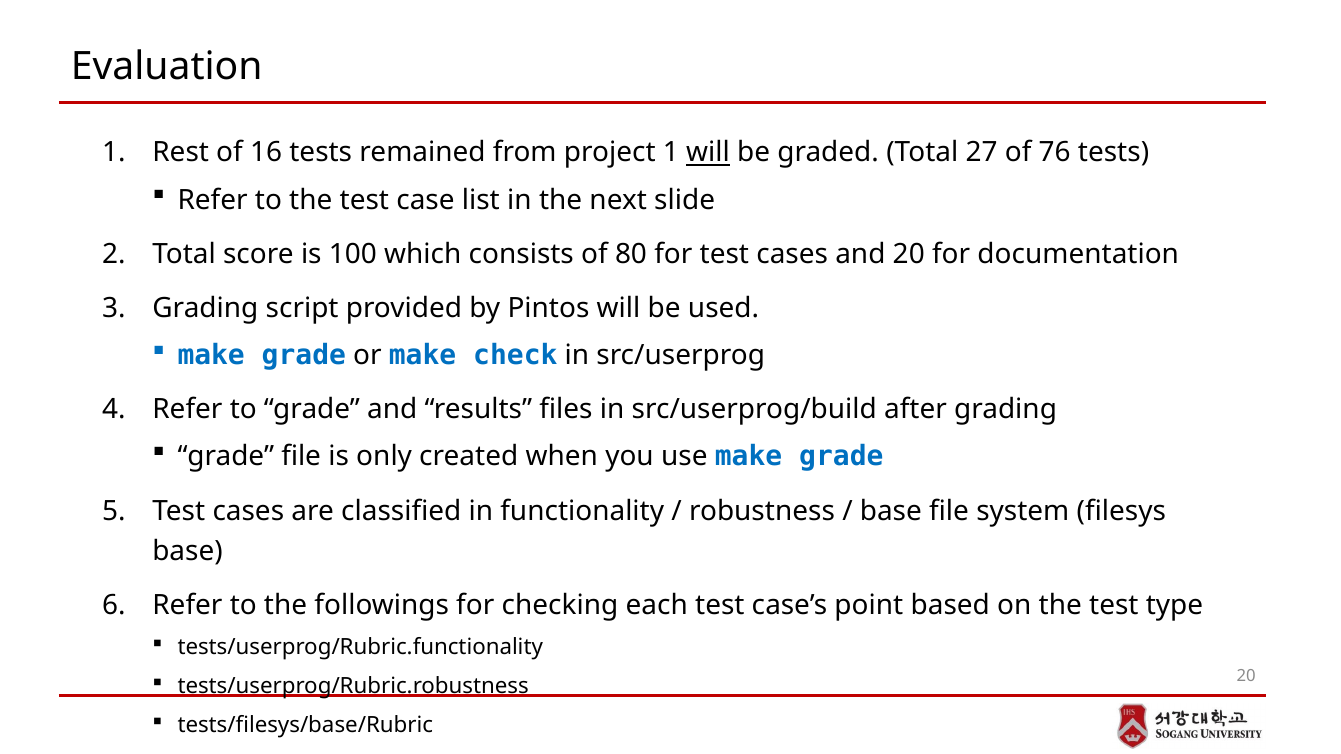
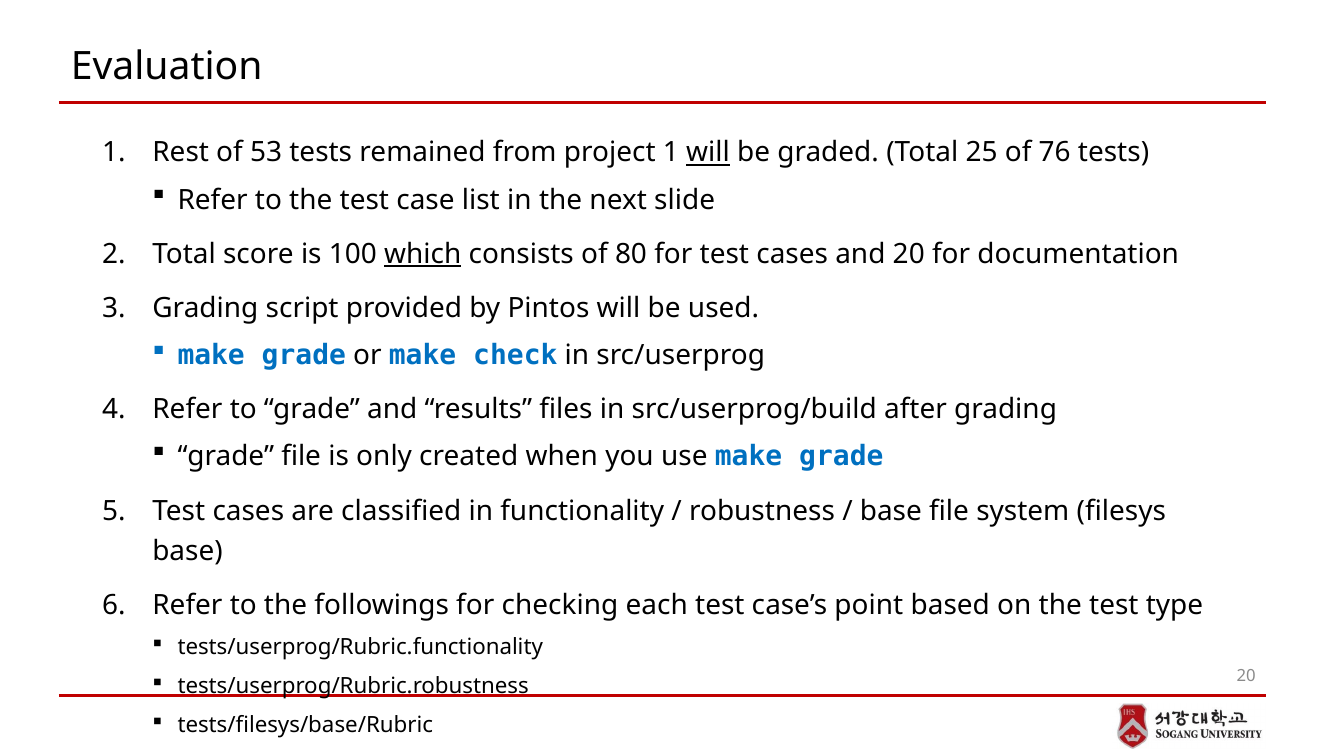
16: 16 -> 53 (266, 153)
27: 27 -> 25 (982, 153)
which underline: none -> present (423, 254)
